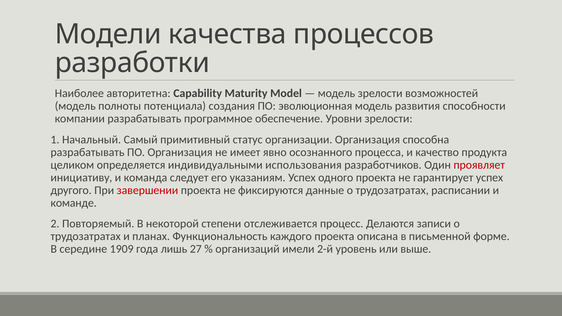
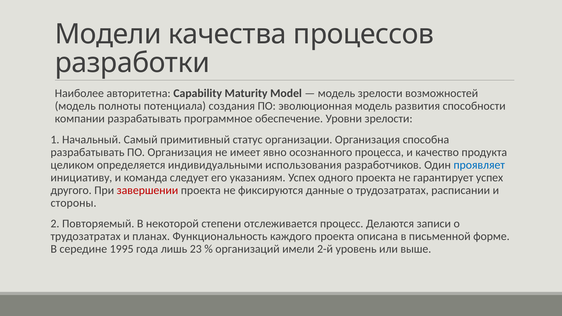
проявляет colour: red -> blue (479, 165)
команде: команде -> стороны (74, 203)
1909: 1909 -> 1995 (122, 249)
27: 27 -> 23 (196, 249)
